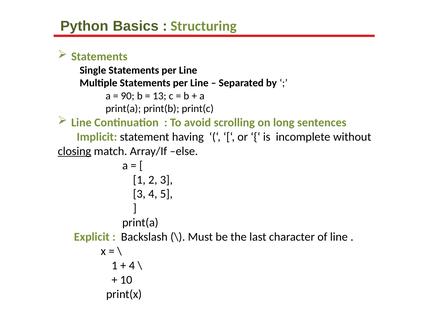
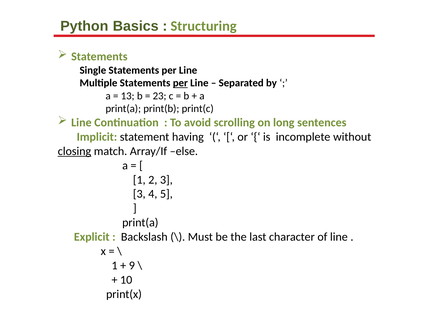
per underline: none -> present (180, 83)
90: 90 -> 13 (128, 96)
13: 13 -> 23 (160, 96)
4: 4 -> 9 (132, 265)
